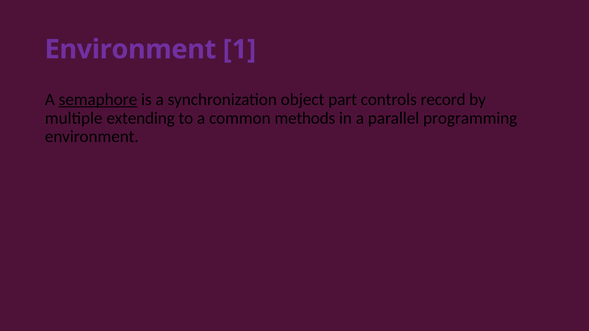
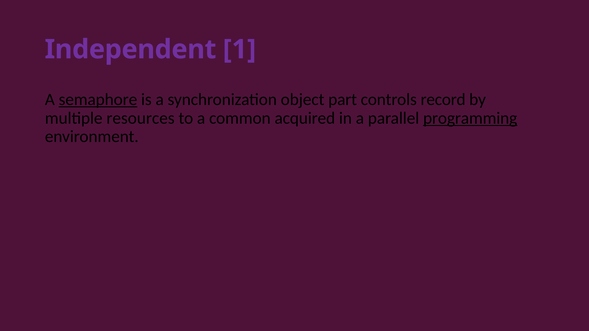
Environment: Environment -> Independent (130, 49)
extending: extending -> resources (140, 118)
methods: methods -> acquired (305, 118)
programming underline: none -> present (470, 118)
